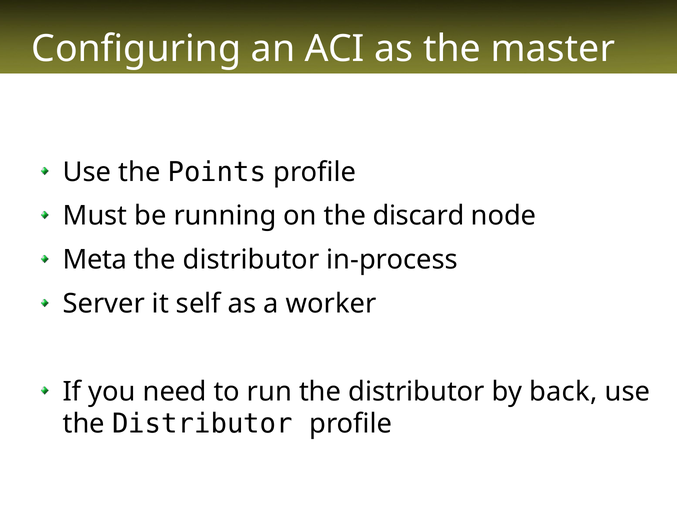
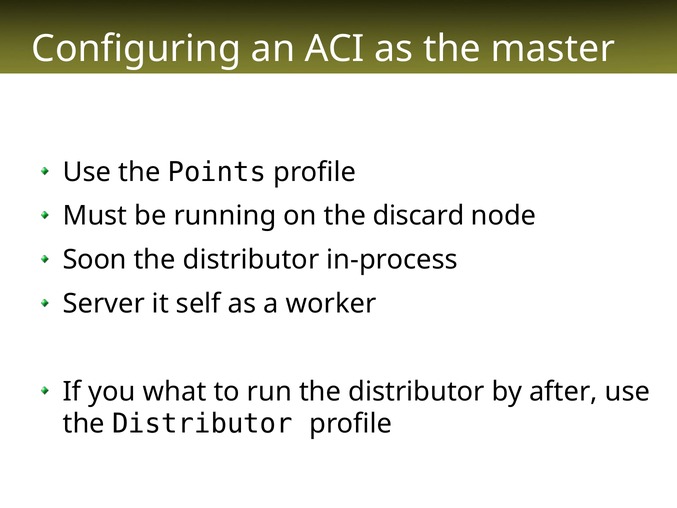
Meta: Meta -> Soon (95, 260)
need: need -> what (175, 392)
back: back -> after (563, 392)
